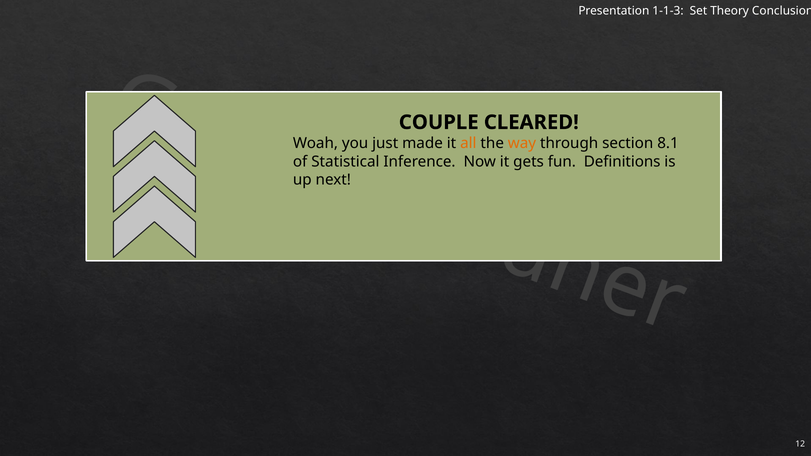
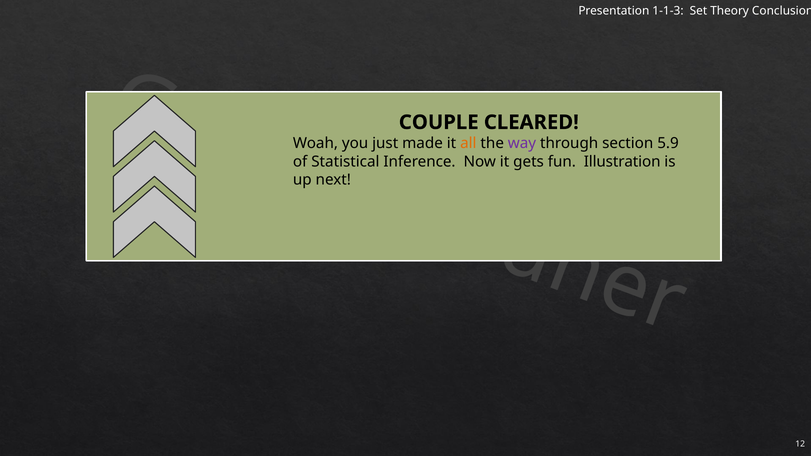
way colour: orange -> purple (522, 143)
8.1: 8.1 -> 5.9 (668, 143)
Definitions: Definitions -> Illustration (622, 162)
